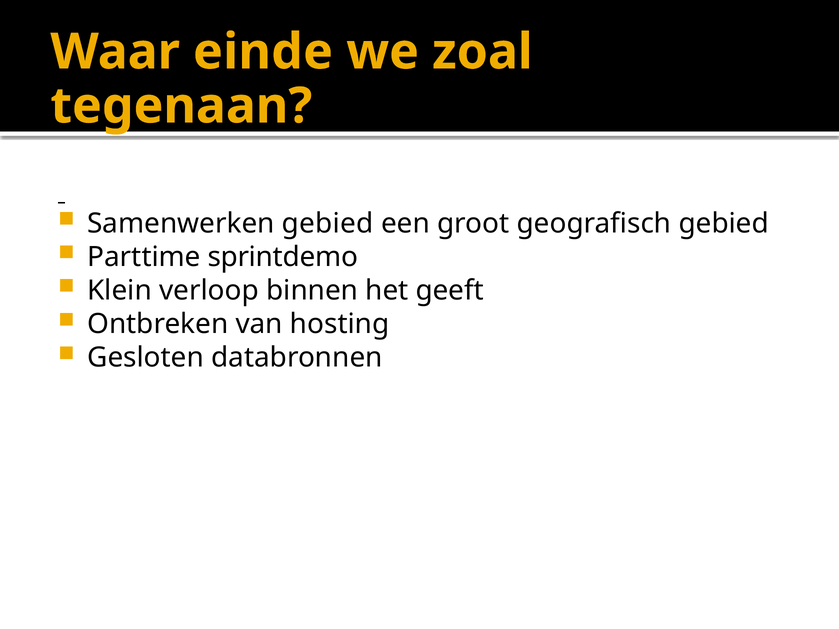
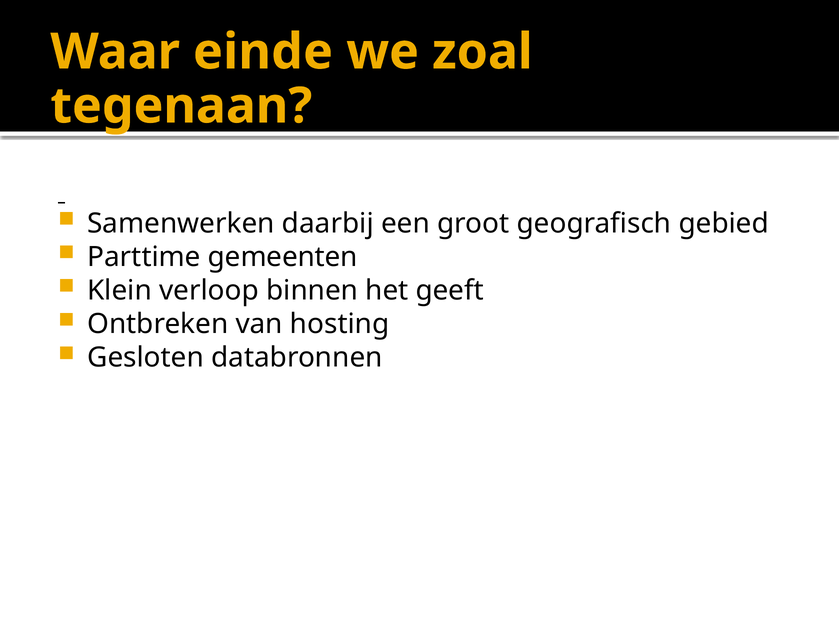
Samenwerken gebied: gebied -> daarbij (328, 224)
sprintdemo: sprintdemo -> gemeenten (283, 257)
